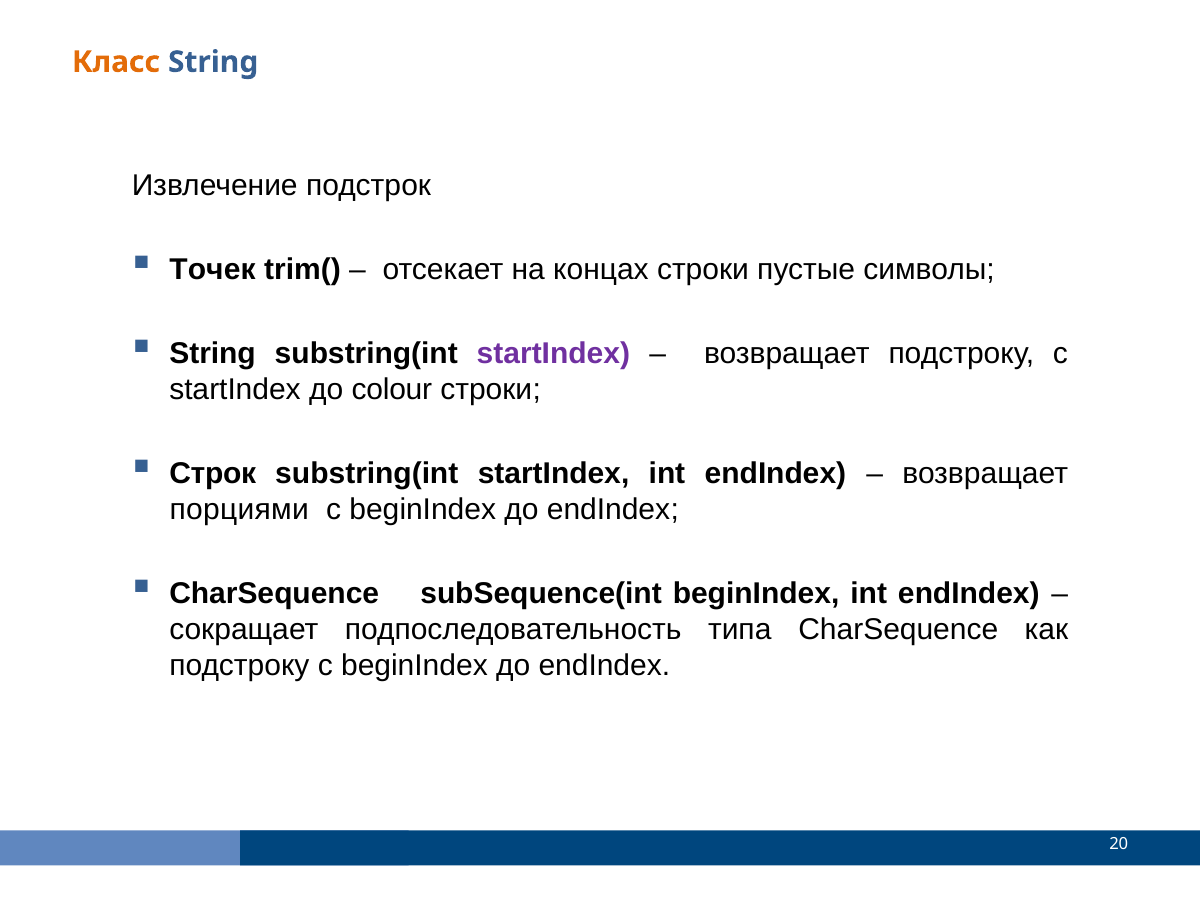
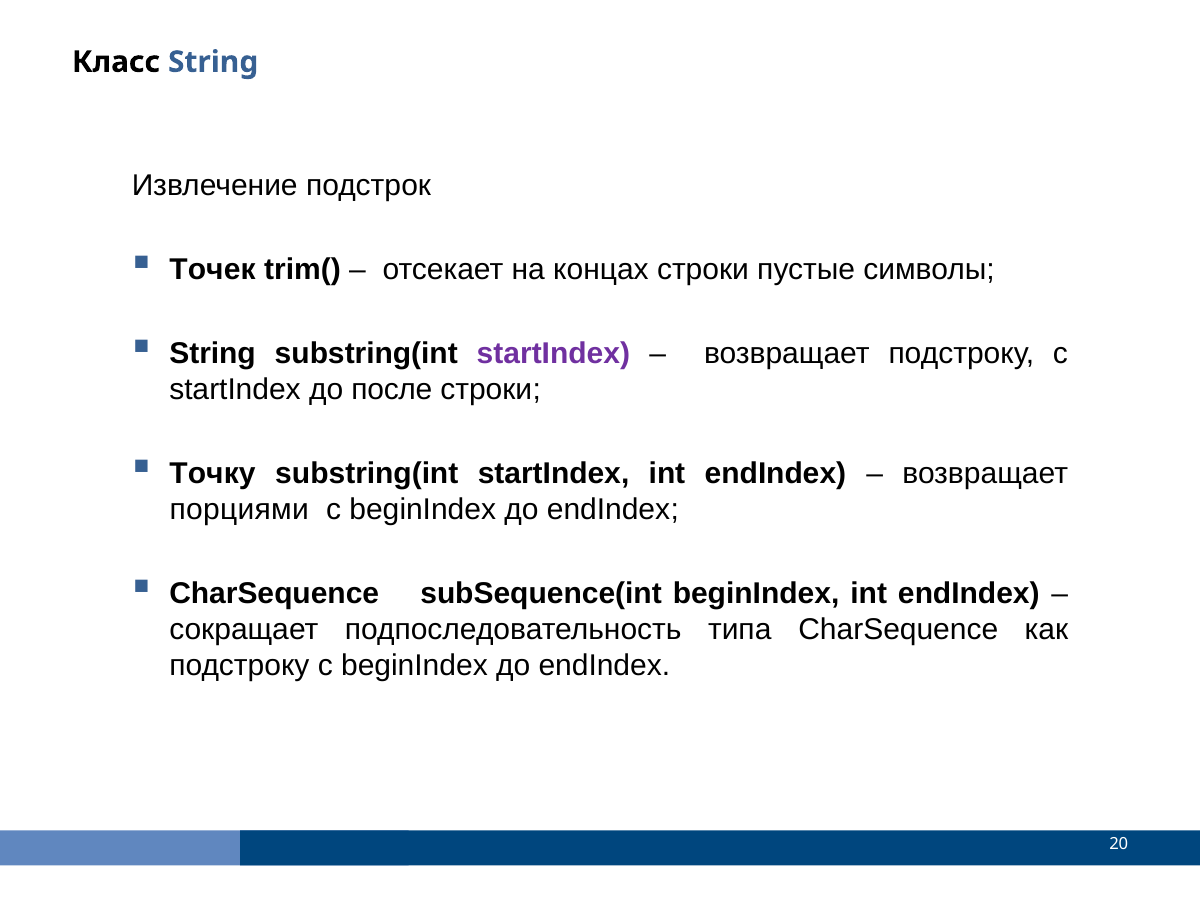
Класс colour: orange -> black (116, 62)
colour: colour -> после (392, 390)
Строк: Строк -> Точку (212, 474)
